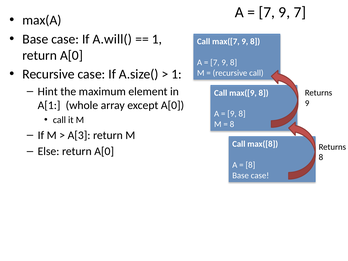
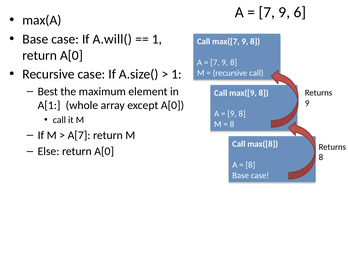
9 7: 7 -> 6 (300, 12)
Hint: Hint -> Best (48, 91)
A[3: A[3 -> A[7 (79, 135)
